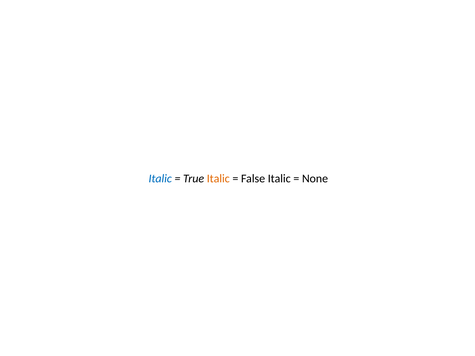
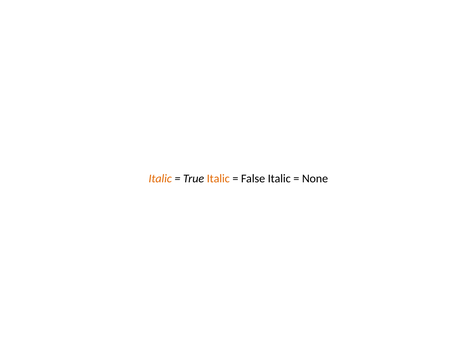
Italic colour: blue -> orange (160, 179)
